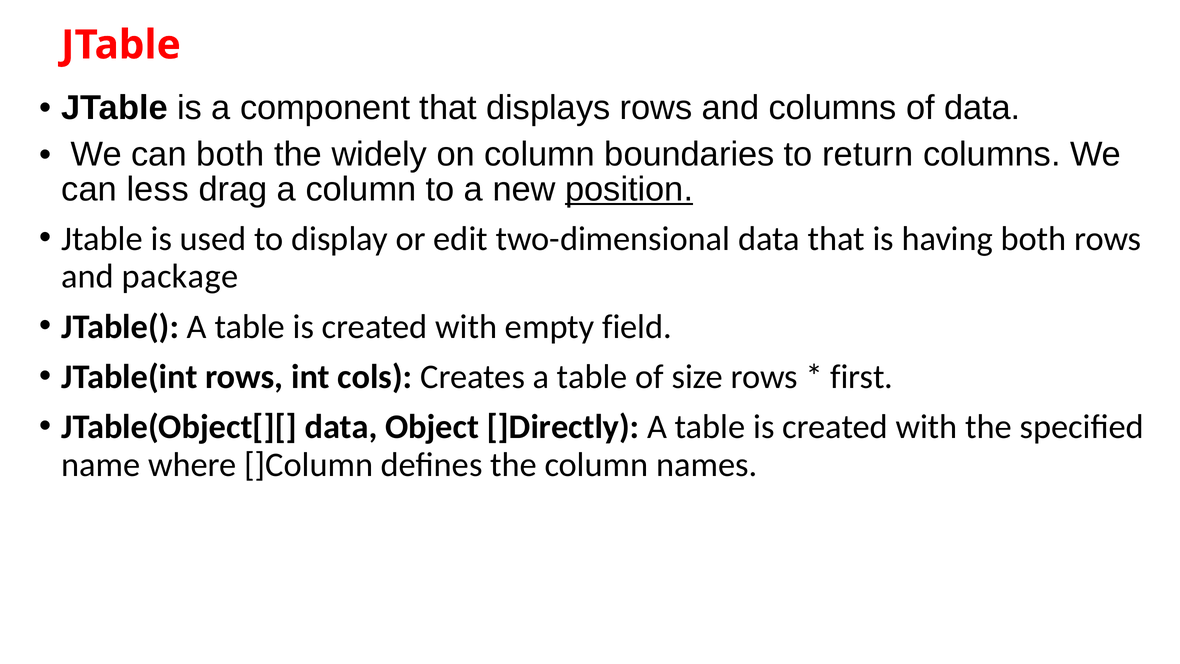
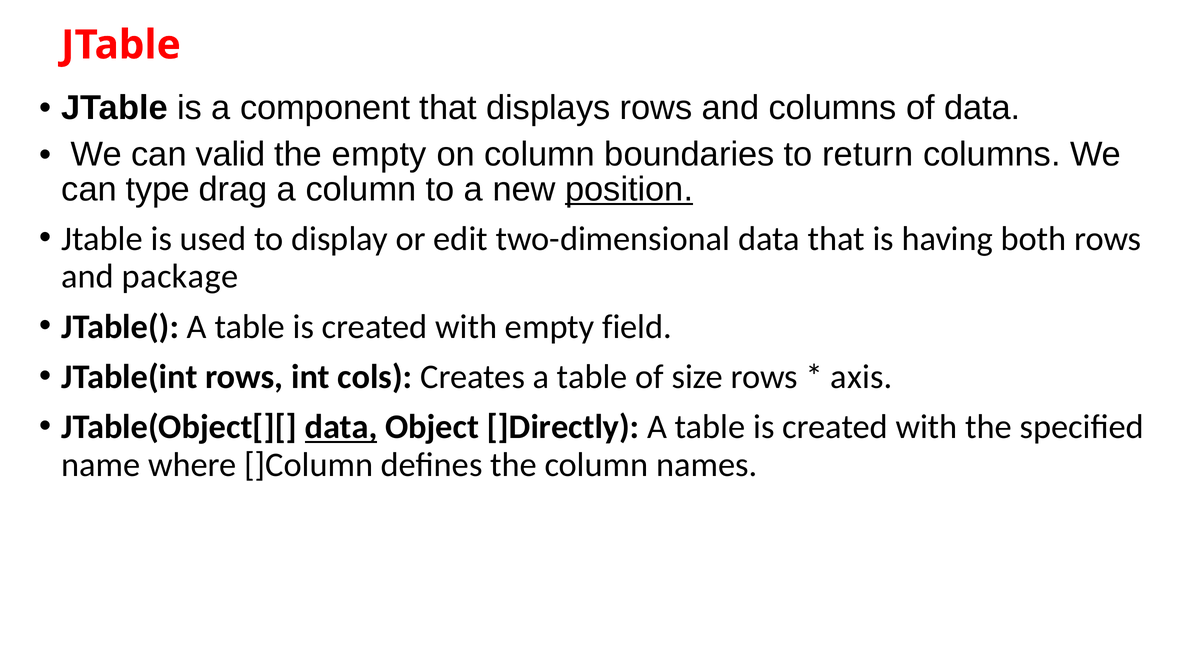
can both: both -> valid (231, 155)
the widely: widely -> empty (379, 155)
less: less -> type (158, 189)
first: first -> axis (861, 377)
data underline: none -> present (341, 427)
